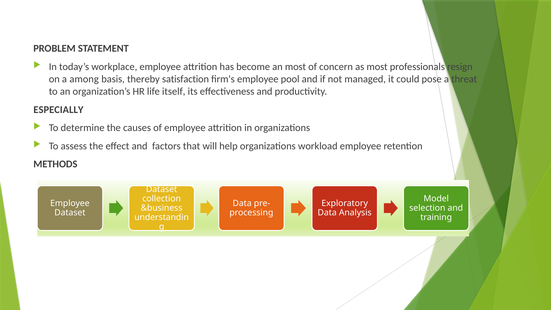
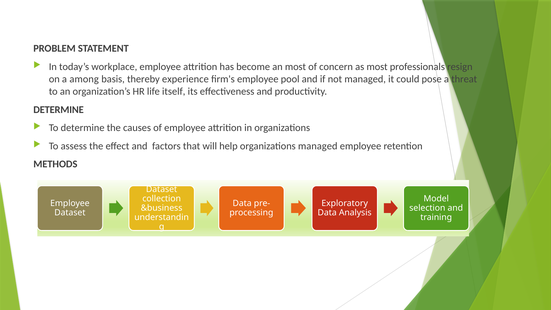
satisfaction: satisfaction -> experience (185, 79)
ESPECIALLY: ESPECIALLY -> DETERMINE (59, 110)
organizations workload: workload -> managed (318, 146)
